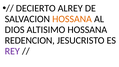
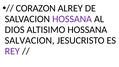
DECIERTO: DECIERTO -> CORAZON (36, 8)
HOSSANA colour: orange -> purple (72, 19)
REDENCION: REDENCION -> SALVACION (30, 40)
